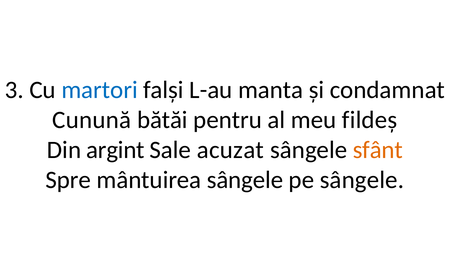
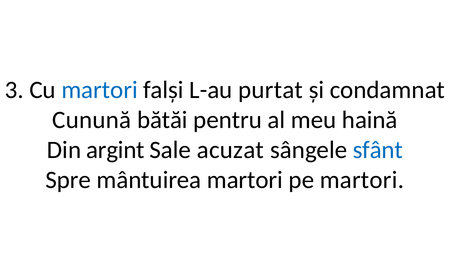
manta: manta -> purtat (271, 90)
fildeș: fildeș -> haină (370, 120)
sfânt colour: orange -> blue (378, 150)
mântuirea sângele: sângele -> martori (245, 180)
pe sângele: sângele -> martori (362, 180)
